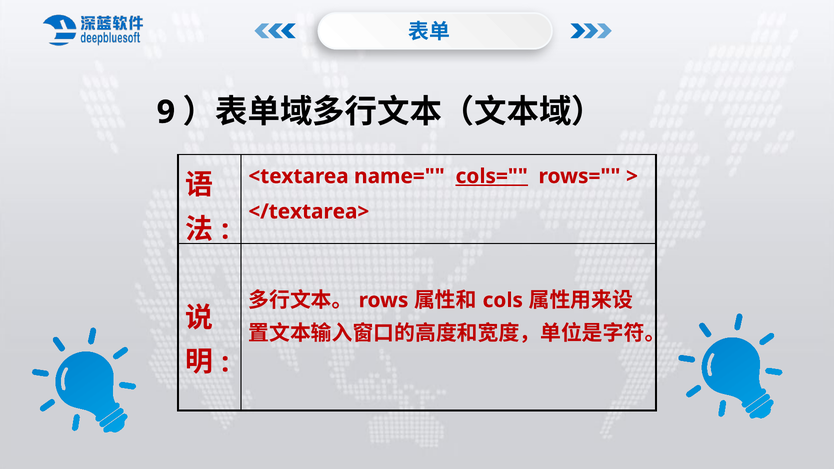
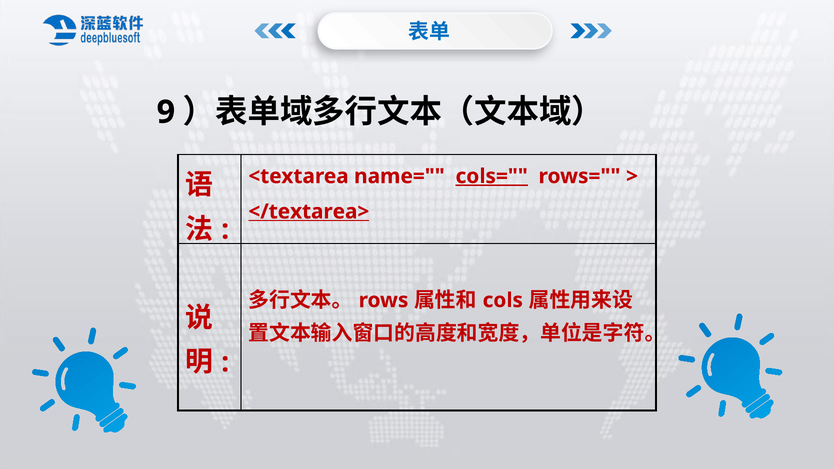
</textarea> underline: none -> present (309, 212)
